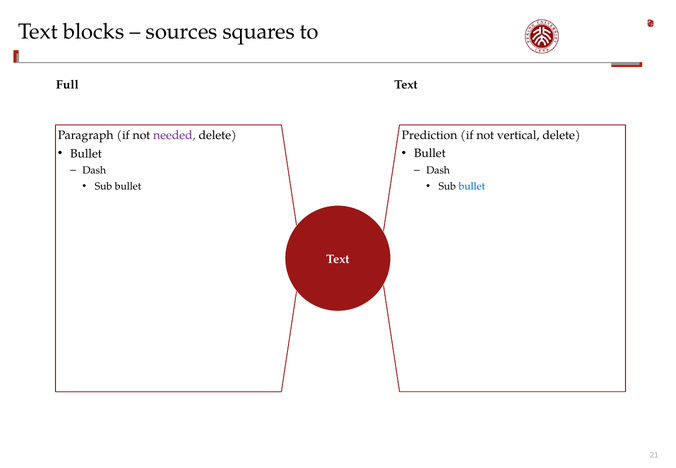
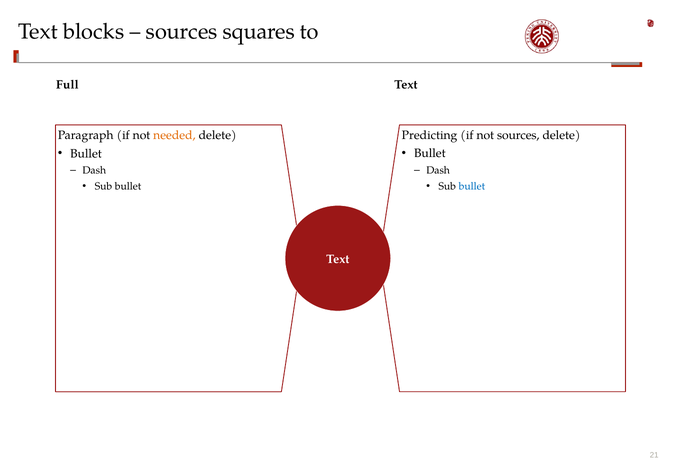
needed colour: purple -> orange (174, 136)
Prediction: Prediction -> Predicting (430, 135)
not vertical: vertical -> sources (518, 135)
